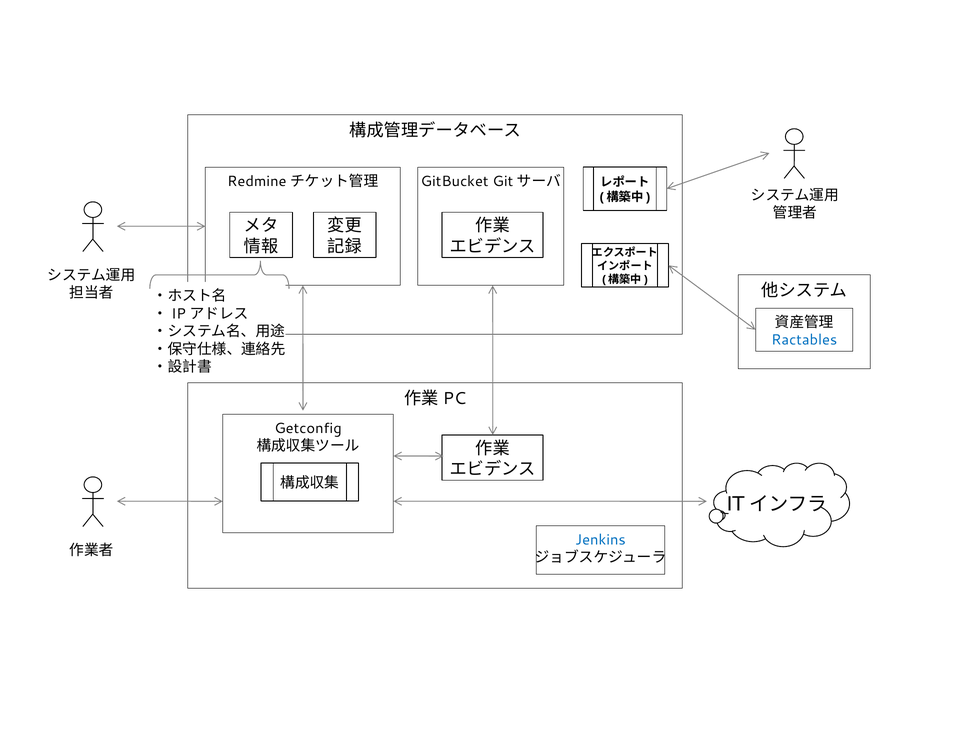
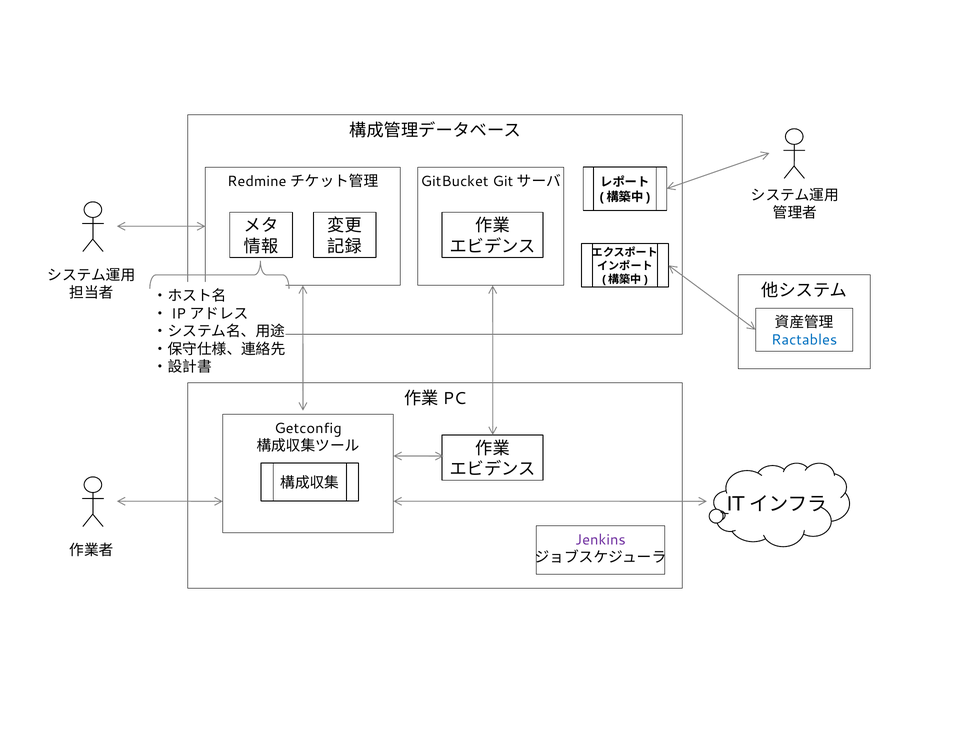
Jenkins colour: blue -> purple (601, 540)
